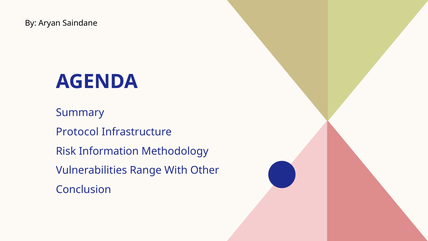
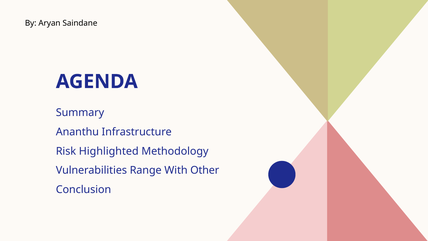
Protocol: Protocol -> Ananthu (77, 132)
Information: Information -> Highlighted (109, 151)
